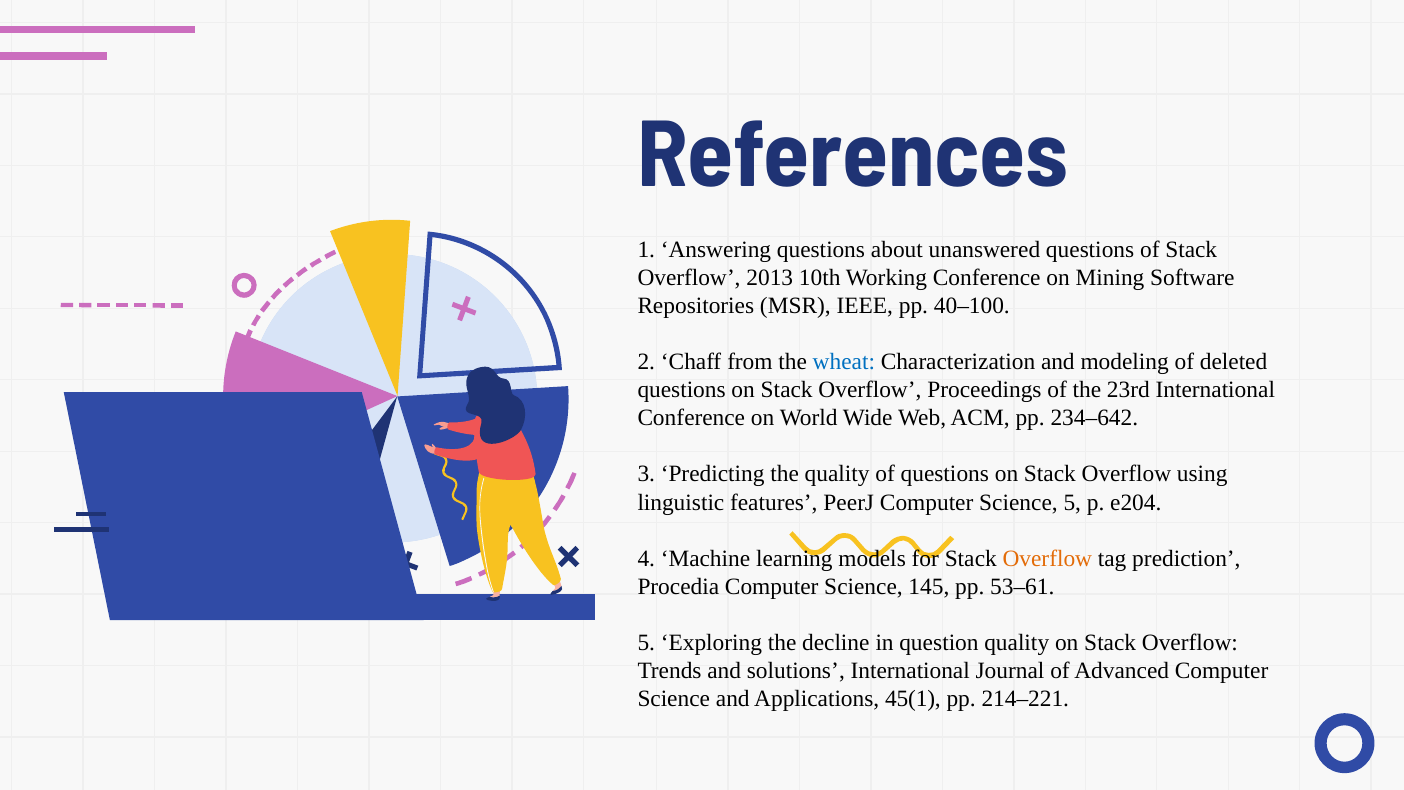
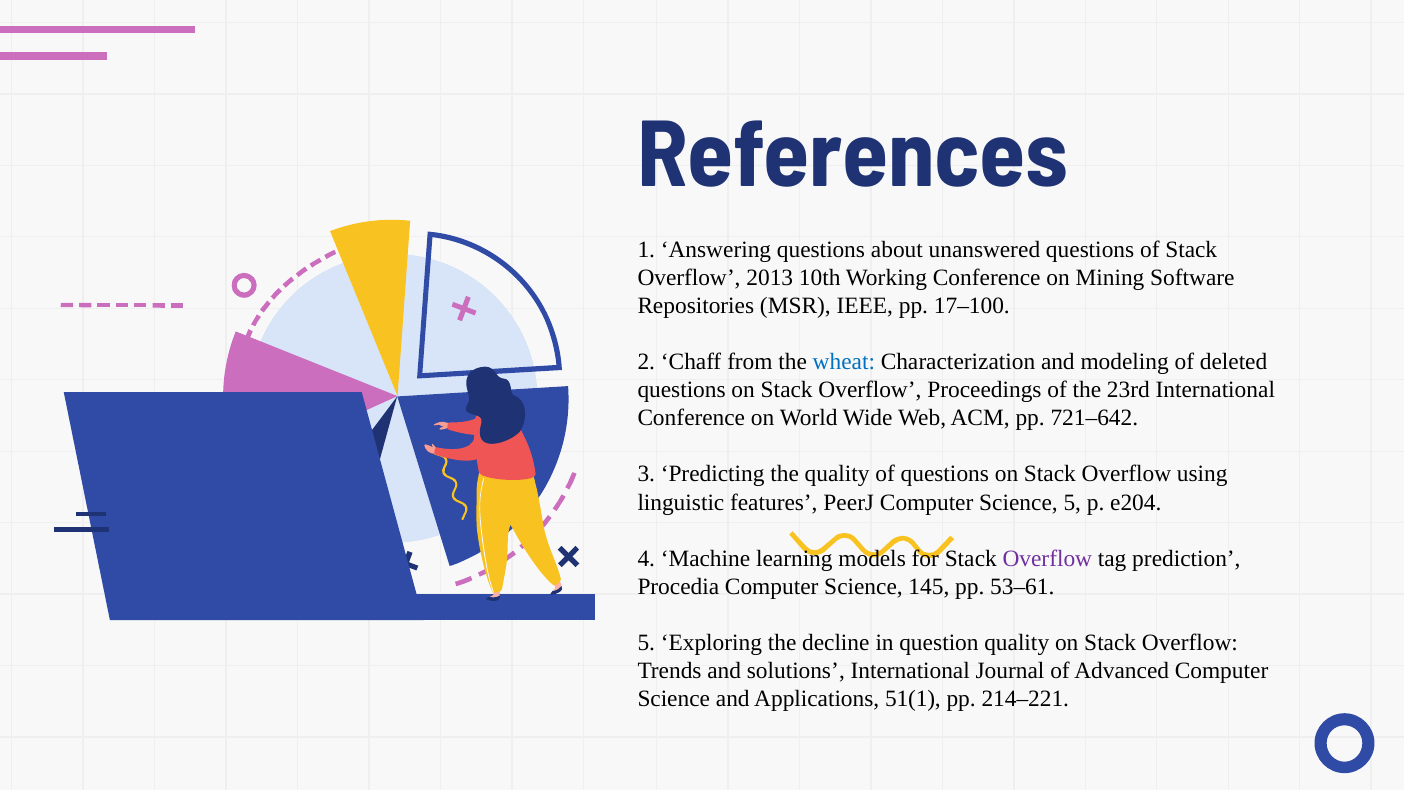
40–100: 40–100 -> 17–100 (972, 306)
234–642: 234–642 -> 721–642 (1094, 418)
Overflow colour: orange -> purple (1047, 558)
45(1: 45(1 -> 51(1 (913, 699)
